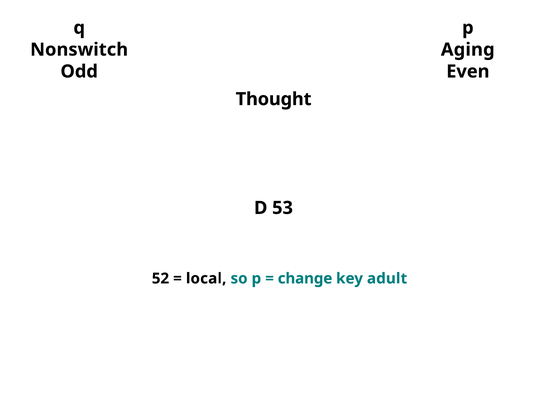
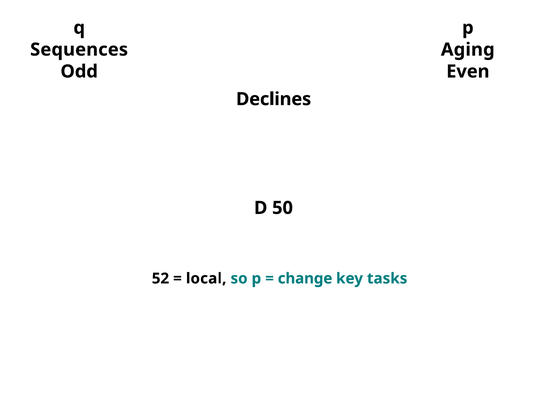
Nonswitch: Nonswitch -> Sequences (79, 50)
Thought: Thought -> Declines (274, 99)
53: 53 -> 50 (283, 208)
adult: adult -> tasks (387, 279)
